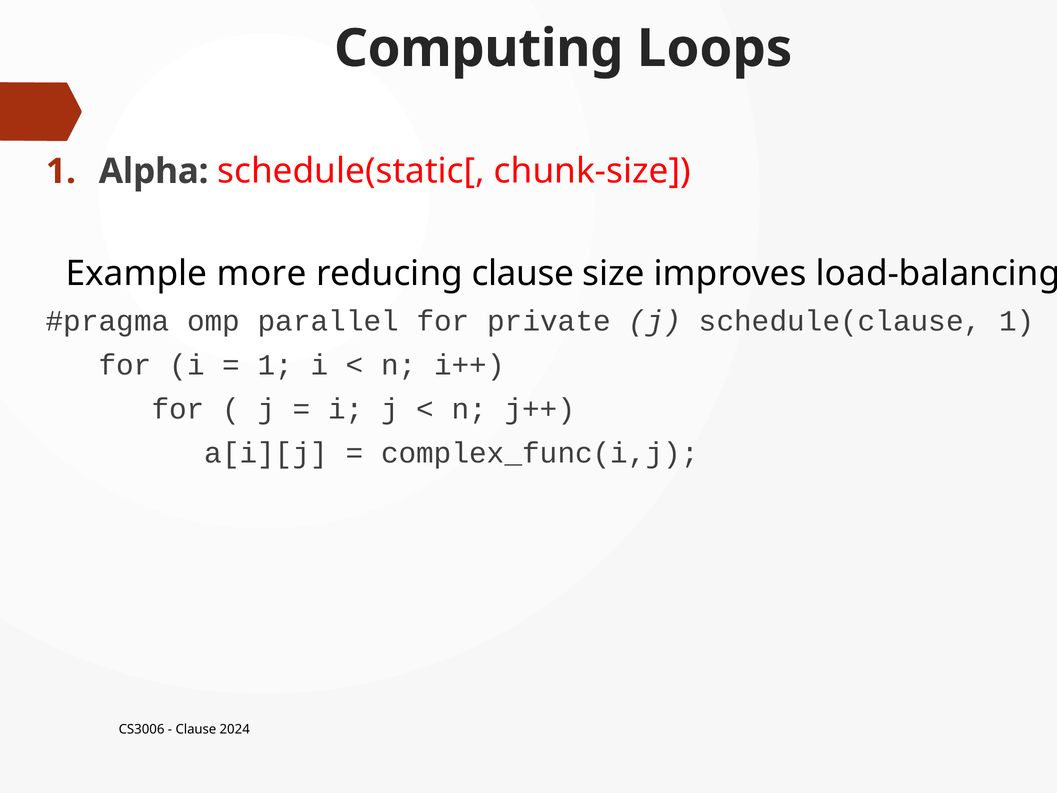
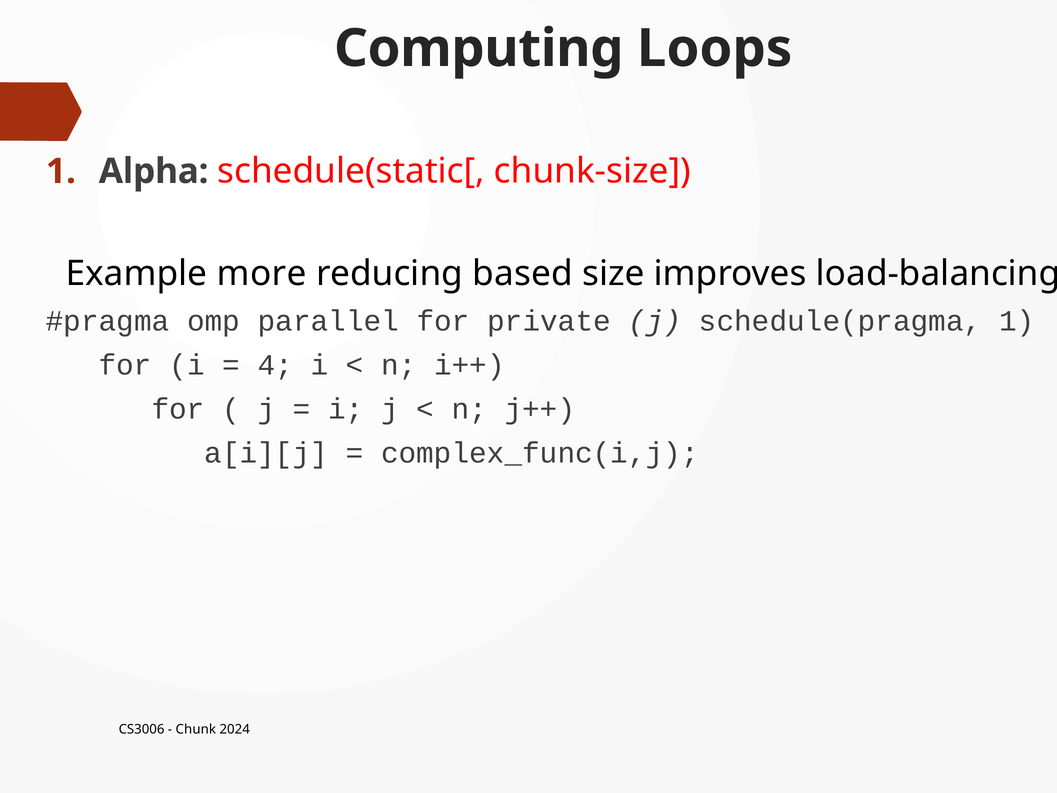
reducing clause: clause -> based (523, 274)
schedule(clause: schedule(clause -> schedule(pragma (840, 321)
1: 1 -> 4 (275, 365)
Clause: Clause -> Chunk (196, 729)
